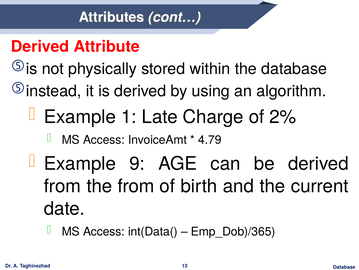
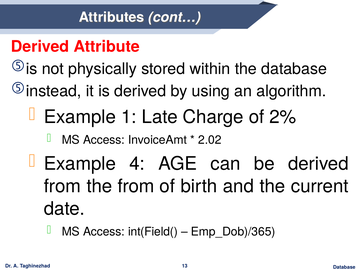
4.79: 4.79 -> 2.02 (210, 140)
9: 9 -> 4 (137, 163)
int(Data(: int(Data( -> int(Field( (153, 231)
